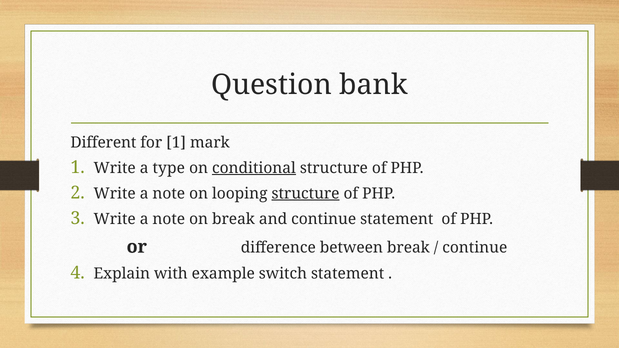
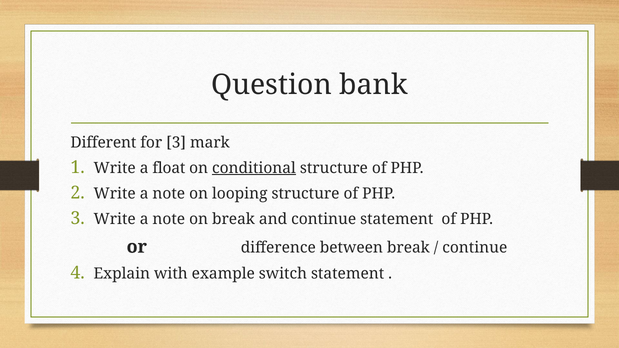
for 1: 1 -> 3 (176, 143)
type: type -> float (169, 168)
structure underline: present -> none (306, 194)
